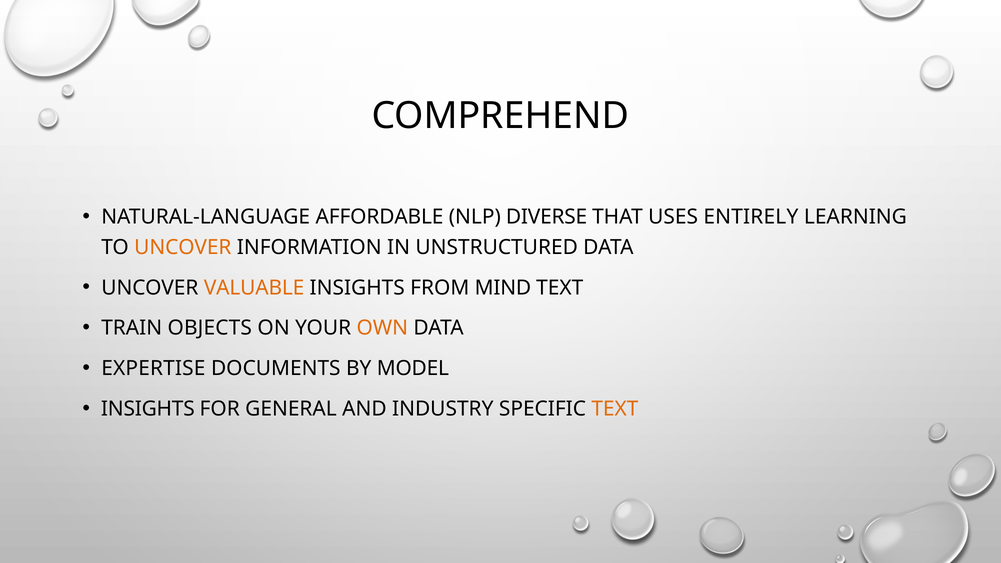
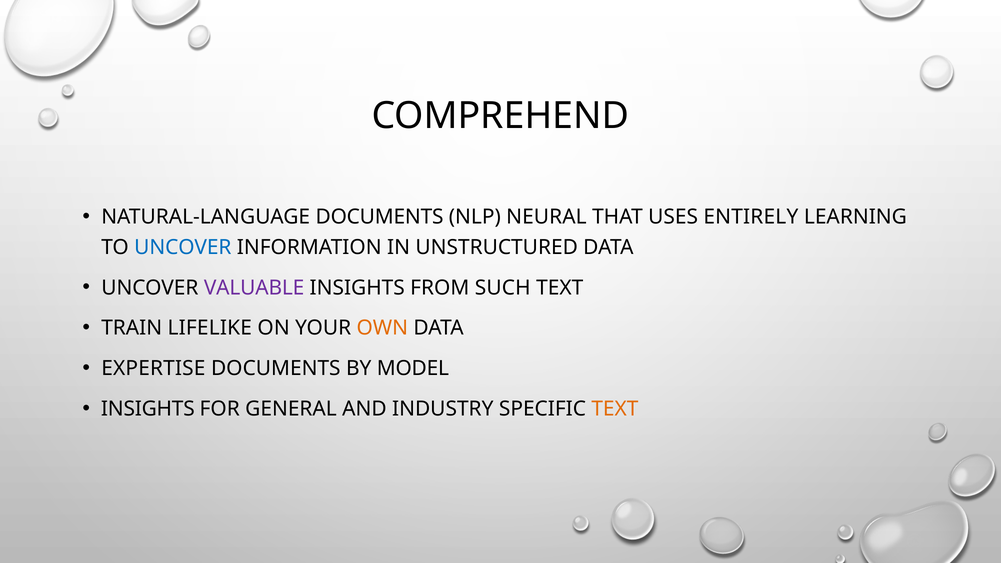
NATURAL-LANGUAGE AFFORDABLE: AFFORDABLE -> DOCUMENTS (380, 217)
DIVERSE: DIVERSE -> NEURAL (546, 217)
UNCOVER colour: orange -> blue (183, 247)
VALUABLE colour: orange -> purple (254, 288)
MIND: MIND -> SUCH (503, 288)
OBJECTS: OBJECTS -> LIFELIKE (210, 328)
